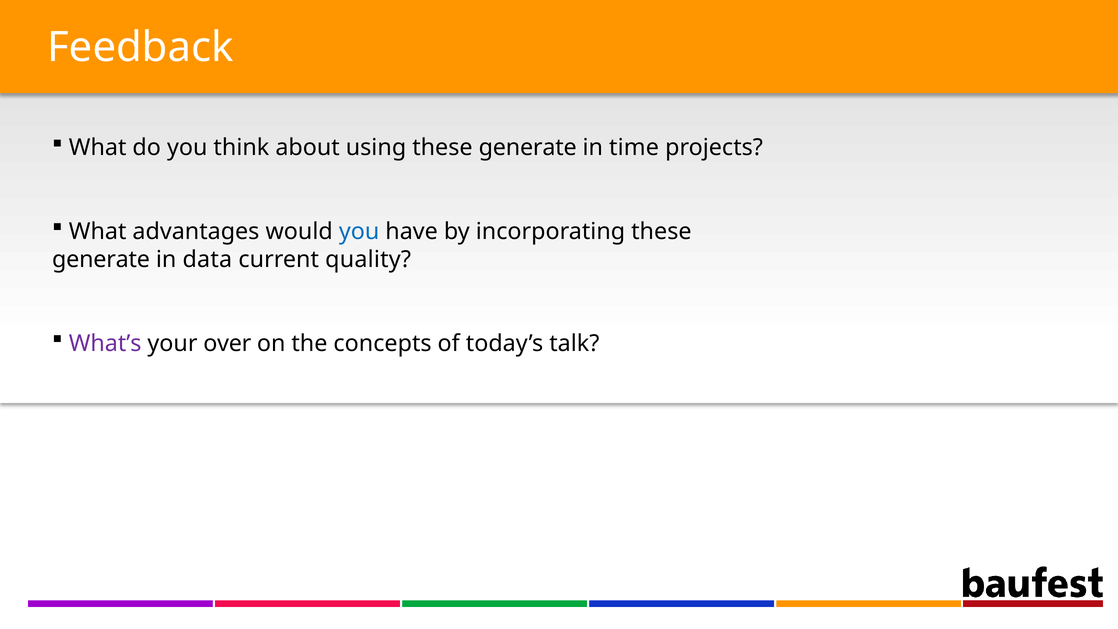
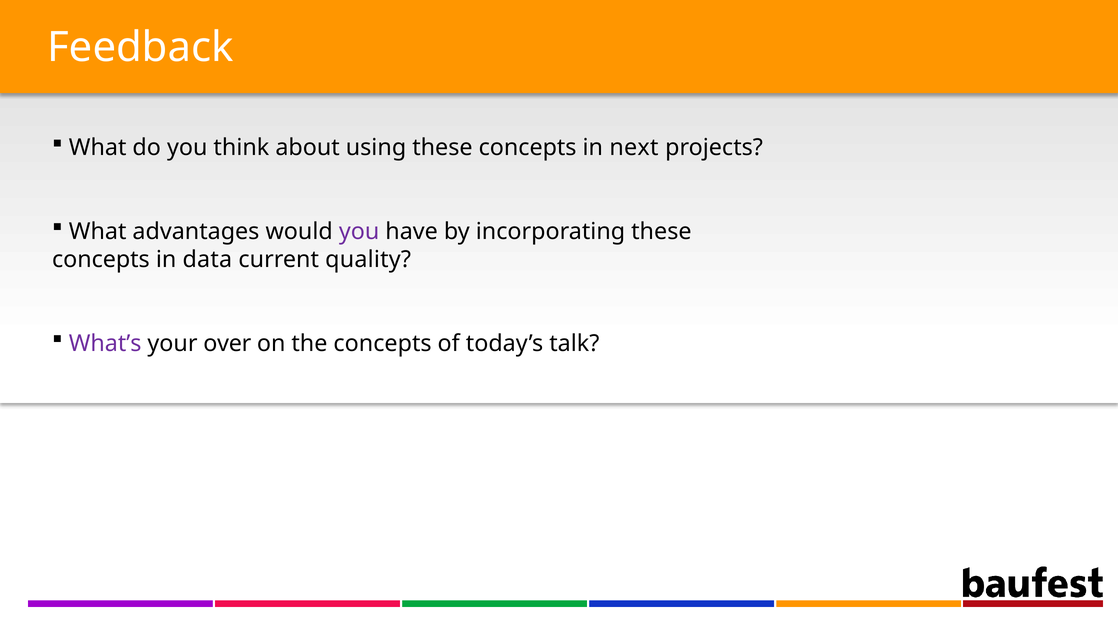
using these generate: generate -> concepts (528, 148)
time: time -> next (634, 148)
you colour: blue -> purple (359, 232)
generate: generate -> concepts (101, 259)
